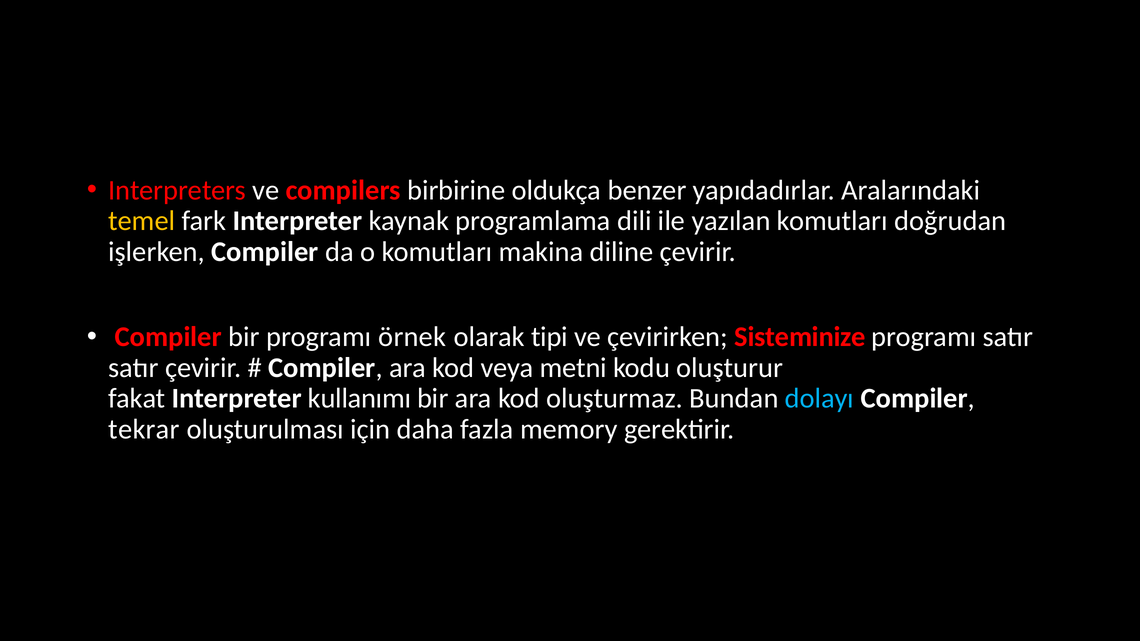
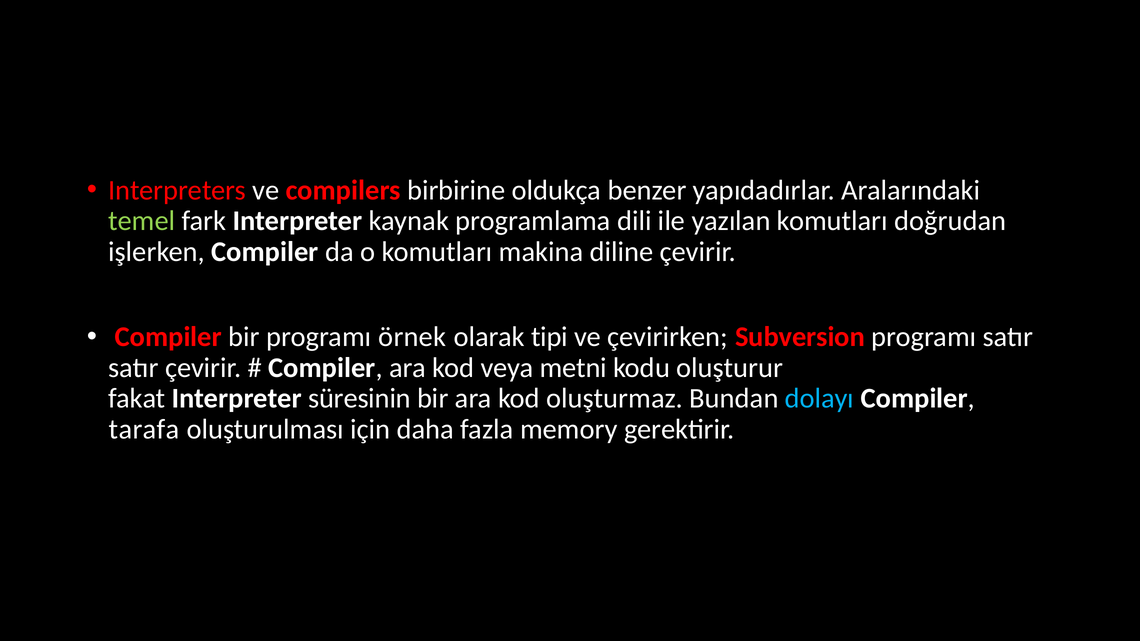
temel colour: yellow -> light green (142, 221)
Sisteminize: Sisteminize -> Subversion (800, 337)
kullanımı: kullanımı -> süresinin (359, 399)
tekrar: tekrar -> tarafa (144, 429)
